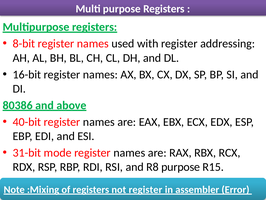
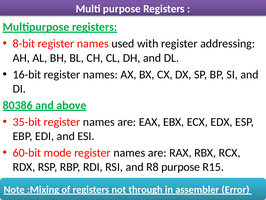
40-bit: 40-bit -> 35-bit (27, 122)
31-bit: 31-bit -> 60-bit (27, 152)
not register: register -> through (146, 189)
